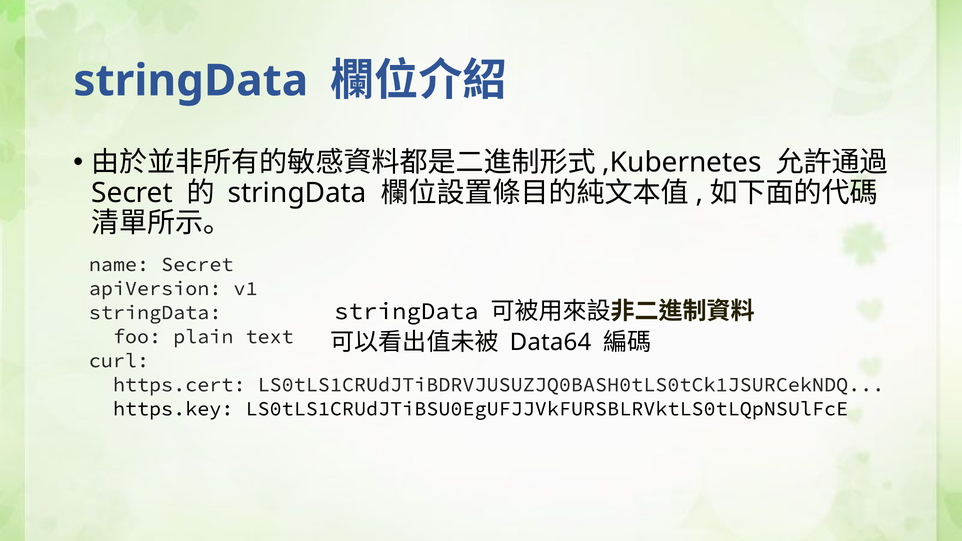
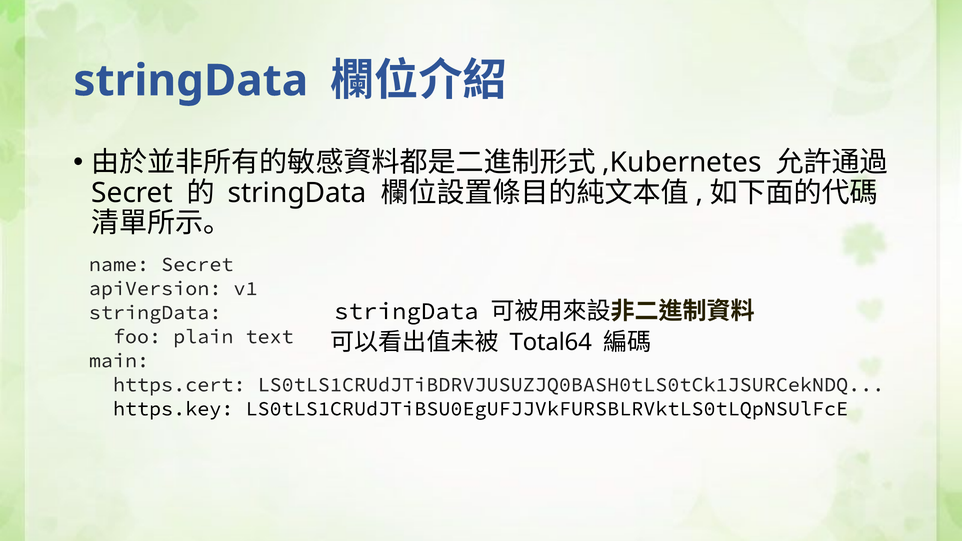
Data64: Data64 -> Total64 (551, 342)
curl: curl -> main (119, 361)
